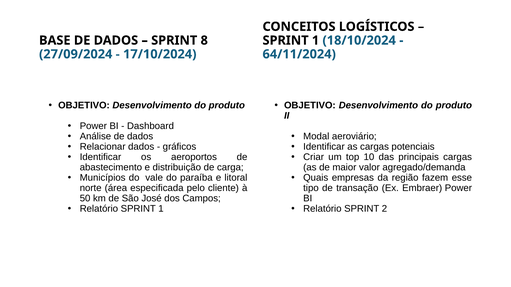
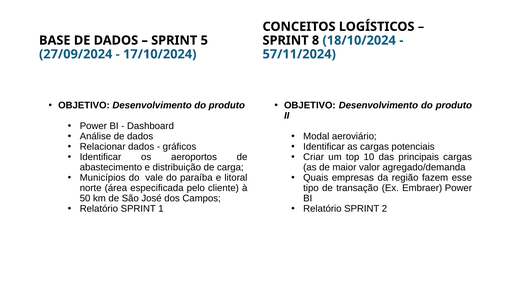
8: 8 -> 5 (204, 40)
1: 1 -> 8 (316, 40)
64/11/2024: 64/11/2024 -> 57/11/2024 (299, 54)
